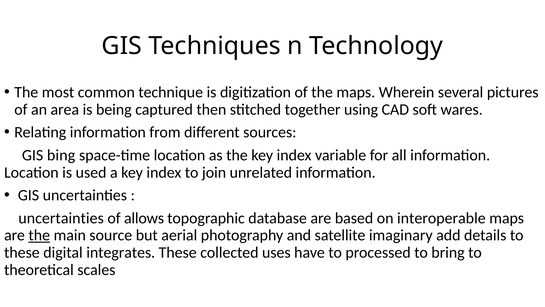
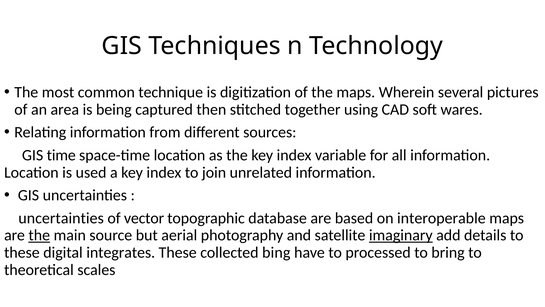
bing: bing -> time (61, 155)
allows: allows -> vector (144, 218)
imaginary underline: none -> present (401, 235)
uses: uses -> bing (276, 252)
